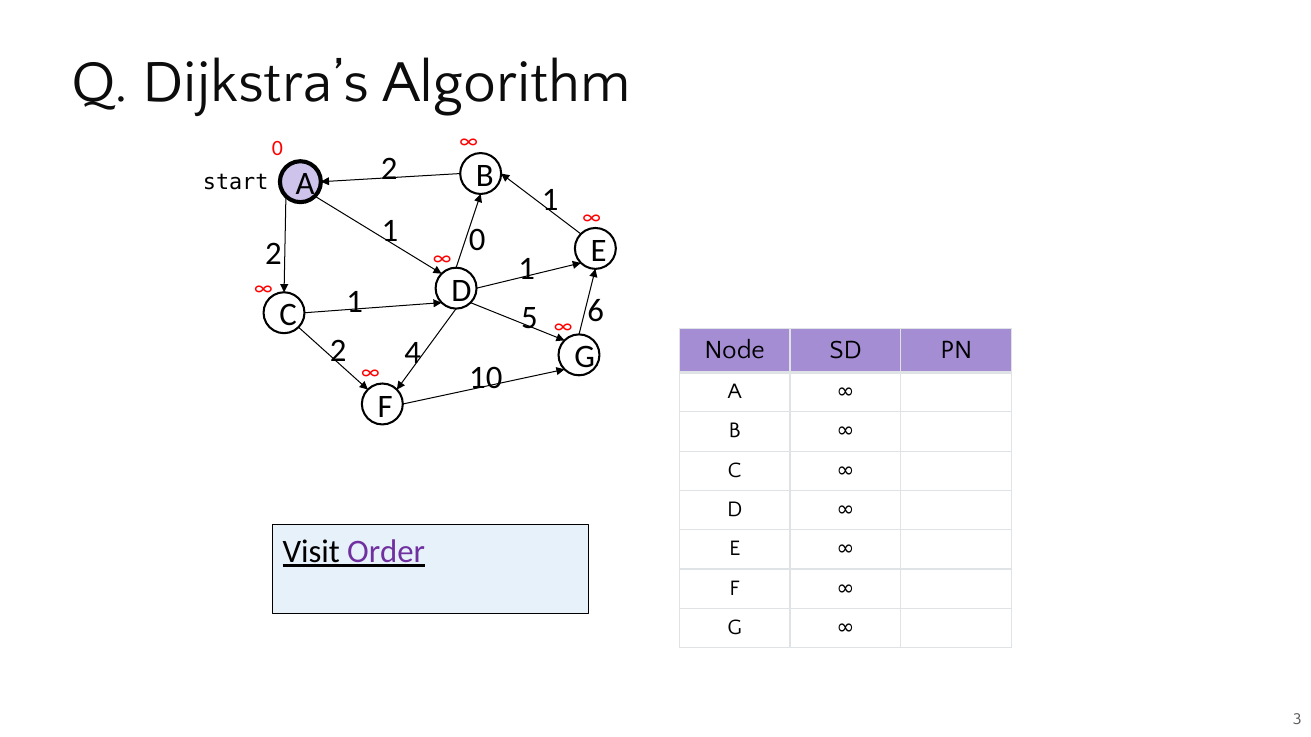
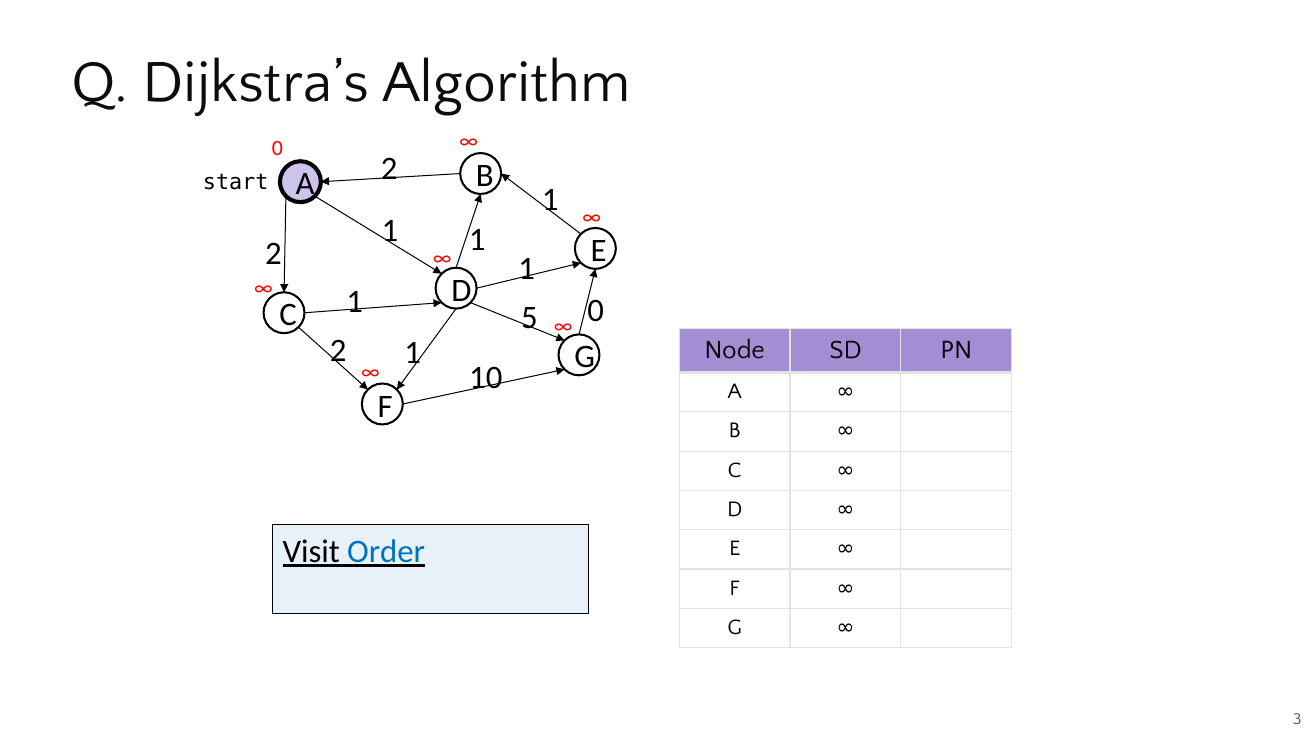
0: 0 -> 1 (477, 240)
5 6: 6 -> 0 (596, 311)
4: 4 -> 1 (413, 353)
Order colour: purple -> blue (386, 552)
